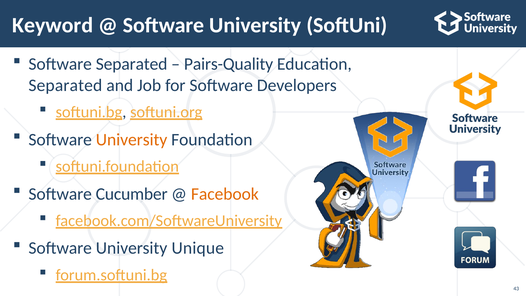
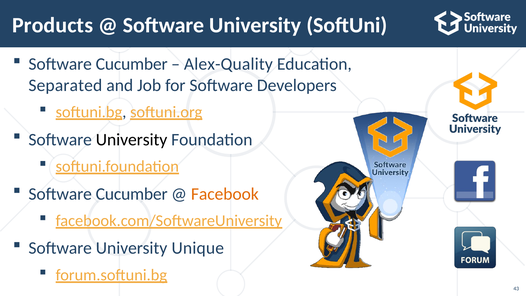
Keyword: Keyword -> Products (53, 25)
Separated: Separated -> Cucumber (132, 64)
Pairs-Quality: Pairs-Quality -> Alex-Quality (228, 64)
University colour: orange -> black (132, 140)
